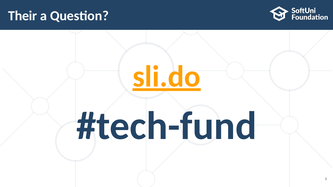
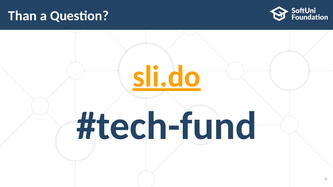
Their: Their -> Than (23, 16)
